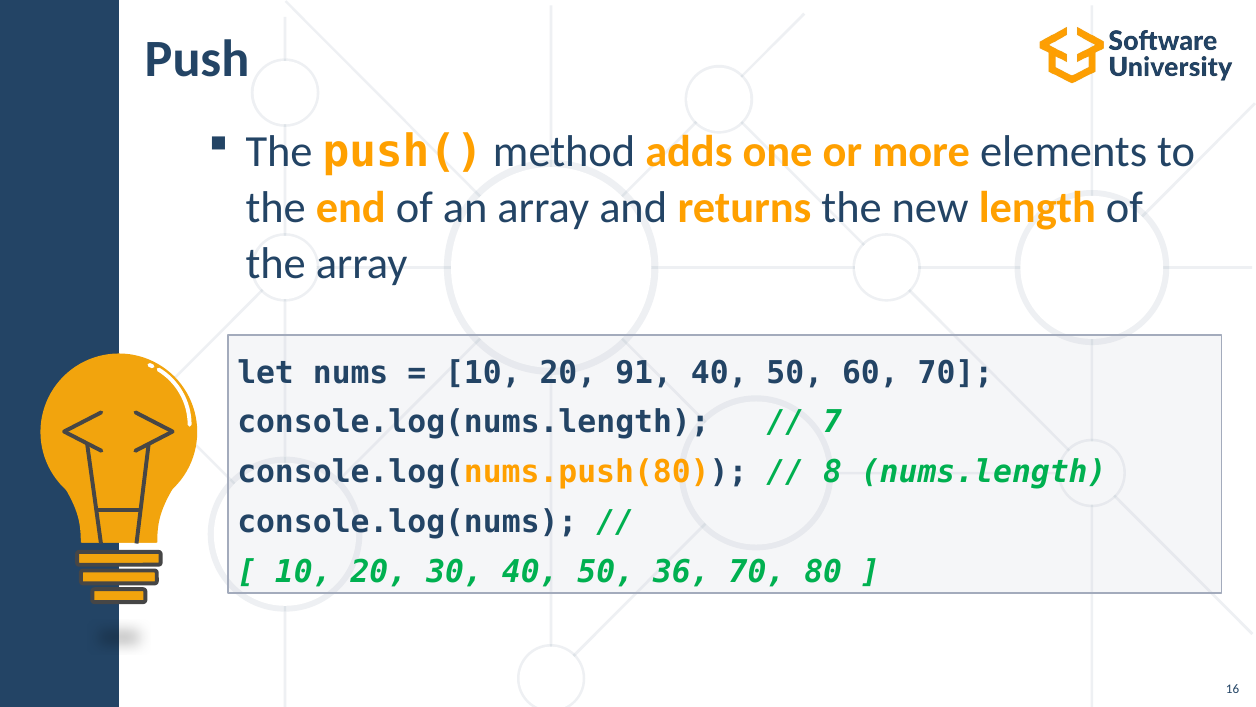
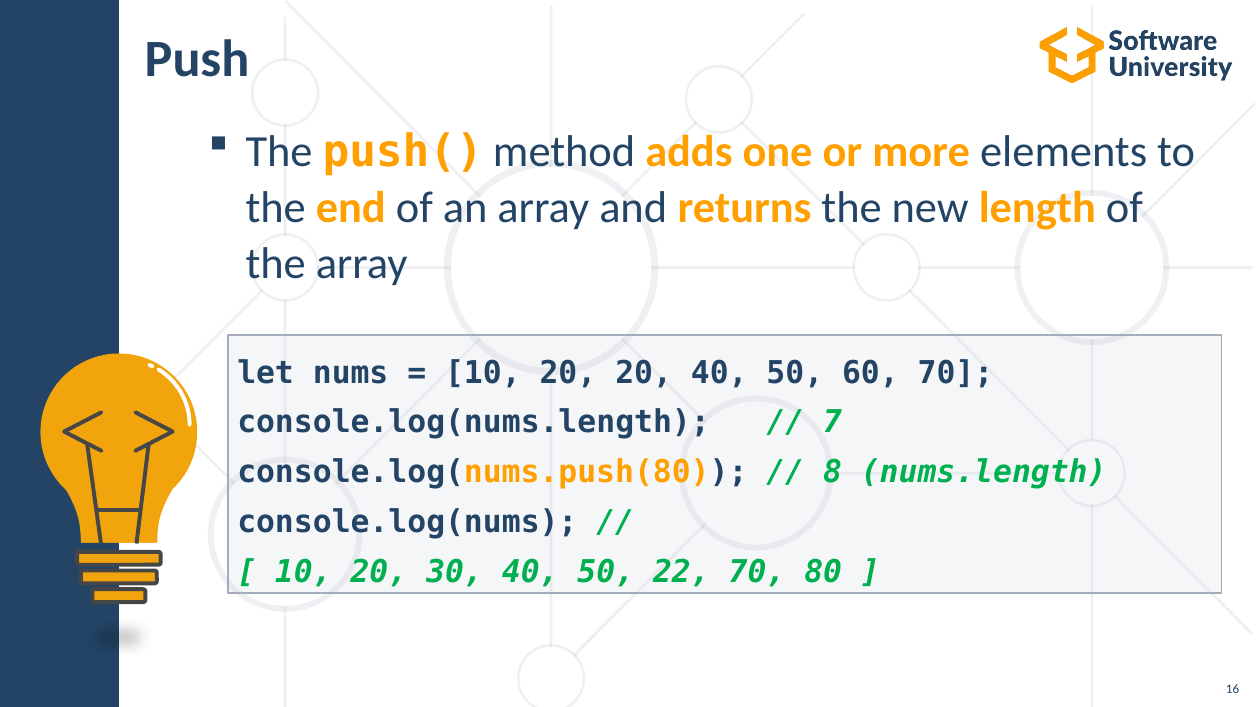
20 91: 91 -> 20 (644, 372)
36: 36 -> 22 (681, 571)
